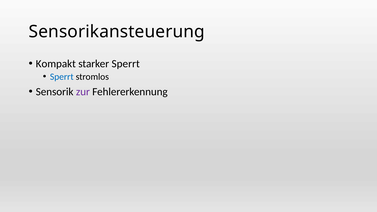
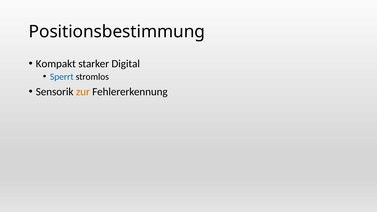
Sensorikansteuerung: Sensorikansteuerung -> Positionsbestimmung (117, 32)
starker Sperrt: Sperrt -> Digital (126, 64)
zur colour: purple -> orange (83, 92)
